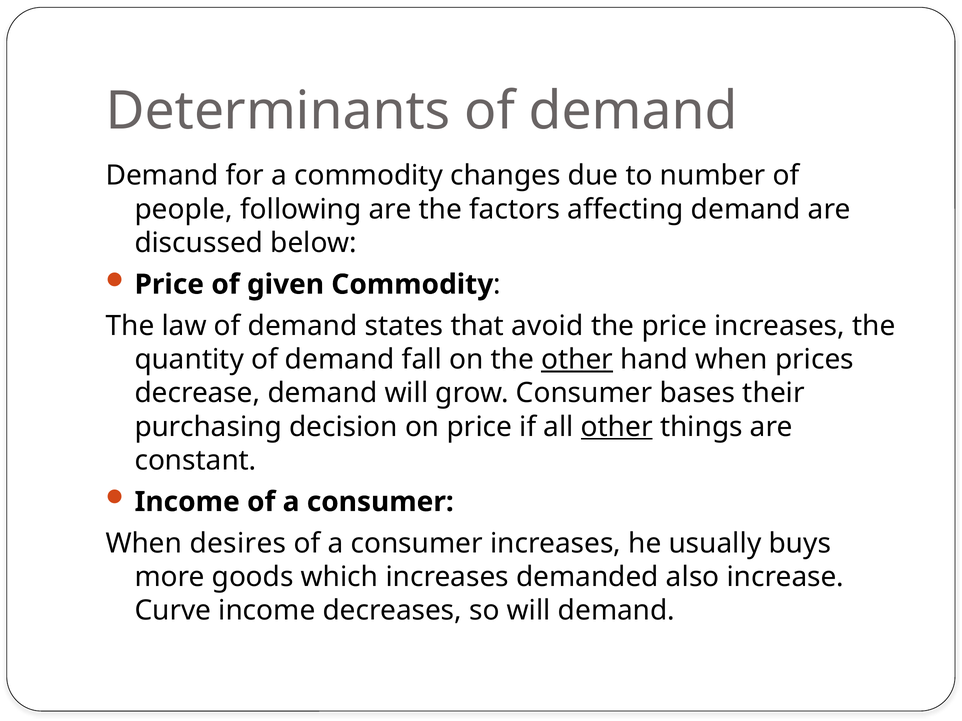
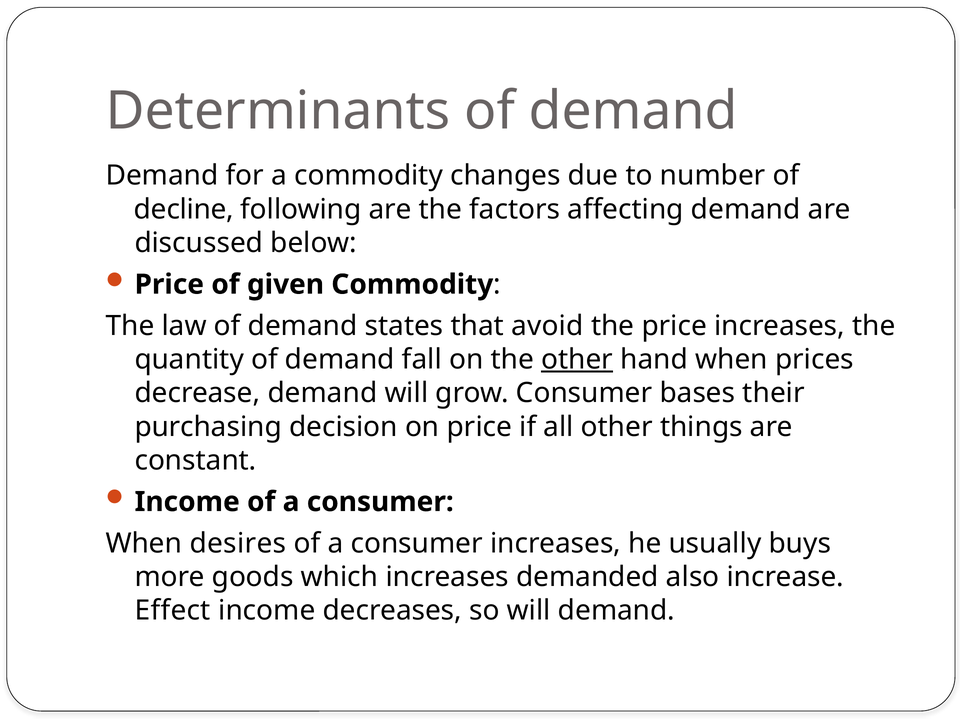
people: people -> decline (184, 210)
other underline: present -> none (617, 427)
Curve: Curve -> Effect (173, 611)
